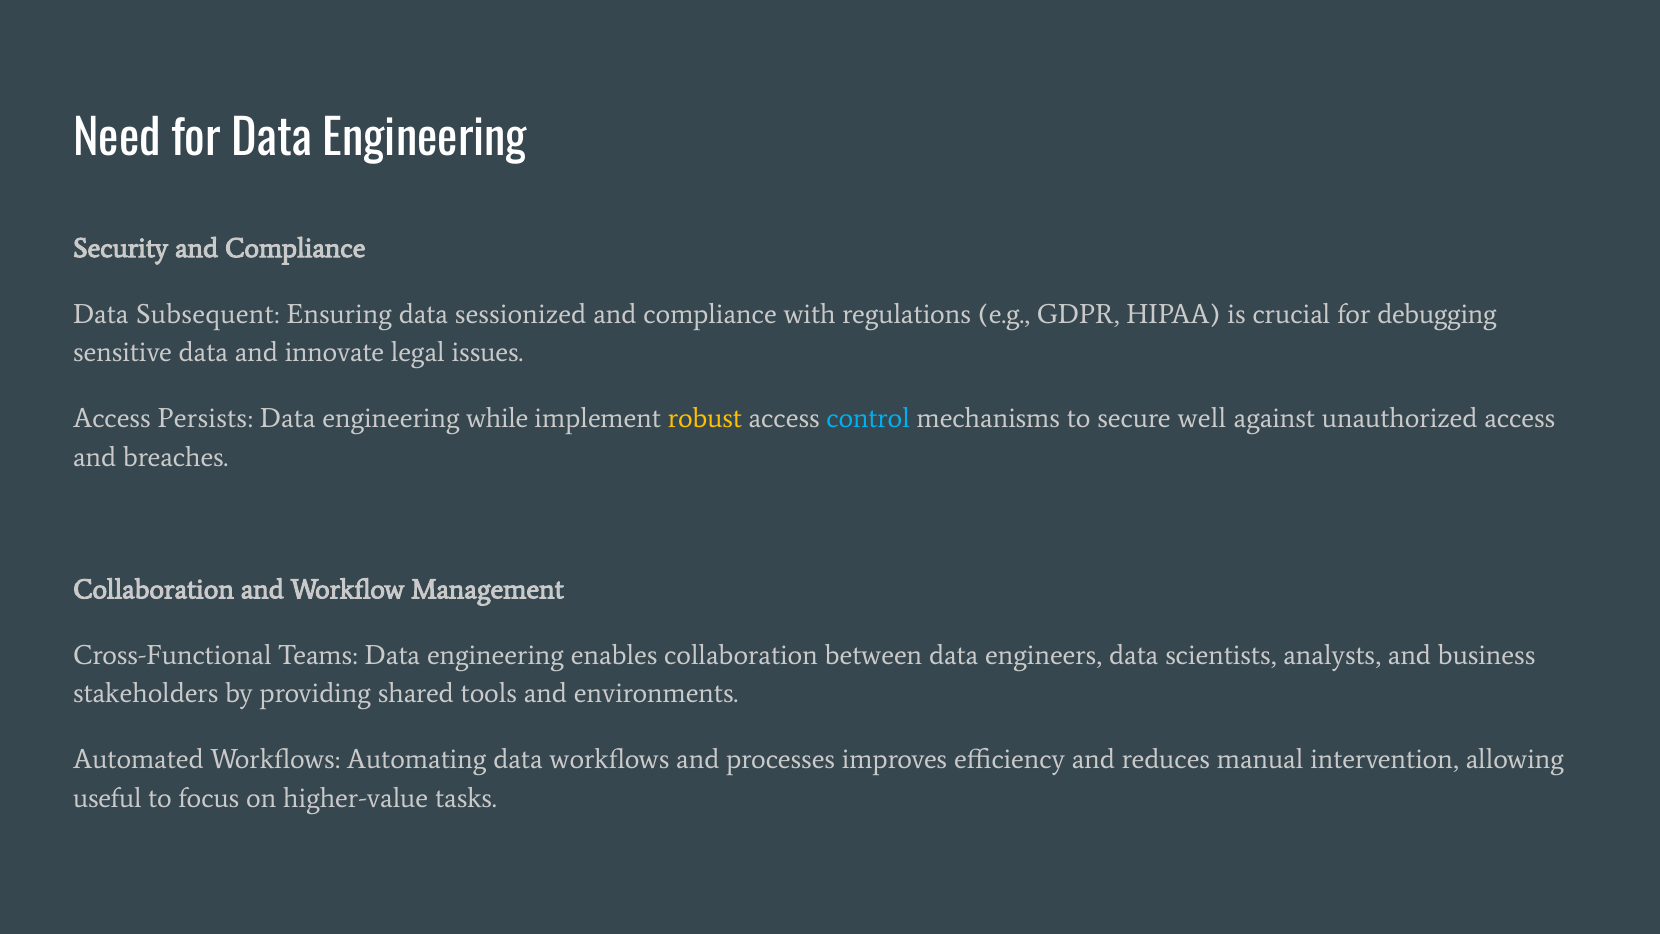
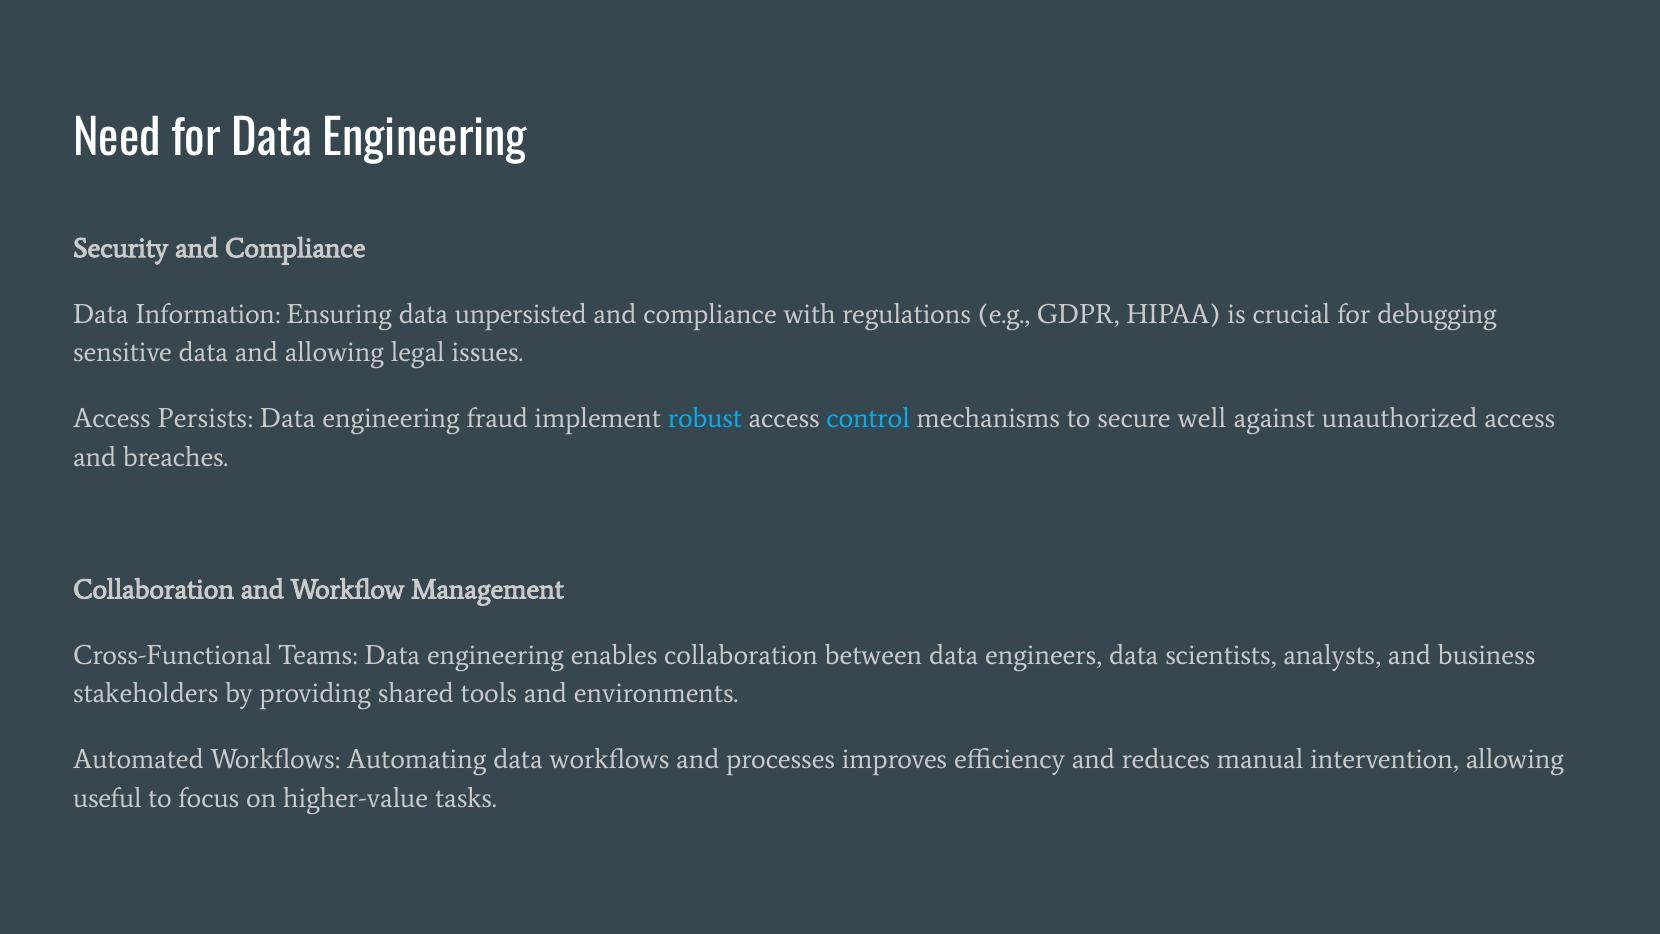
Subsequent: Subsequent -> Information (208, 314)
sessionized: sessionized -> unpersisted (521, 314)
and innovate: innovate -> allowing (334, 352)
while: while -> fraud (497, 418)
robust colour: yellow -> light blue (705, 418)
